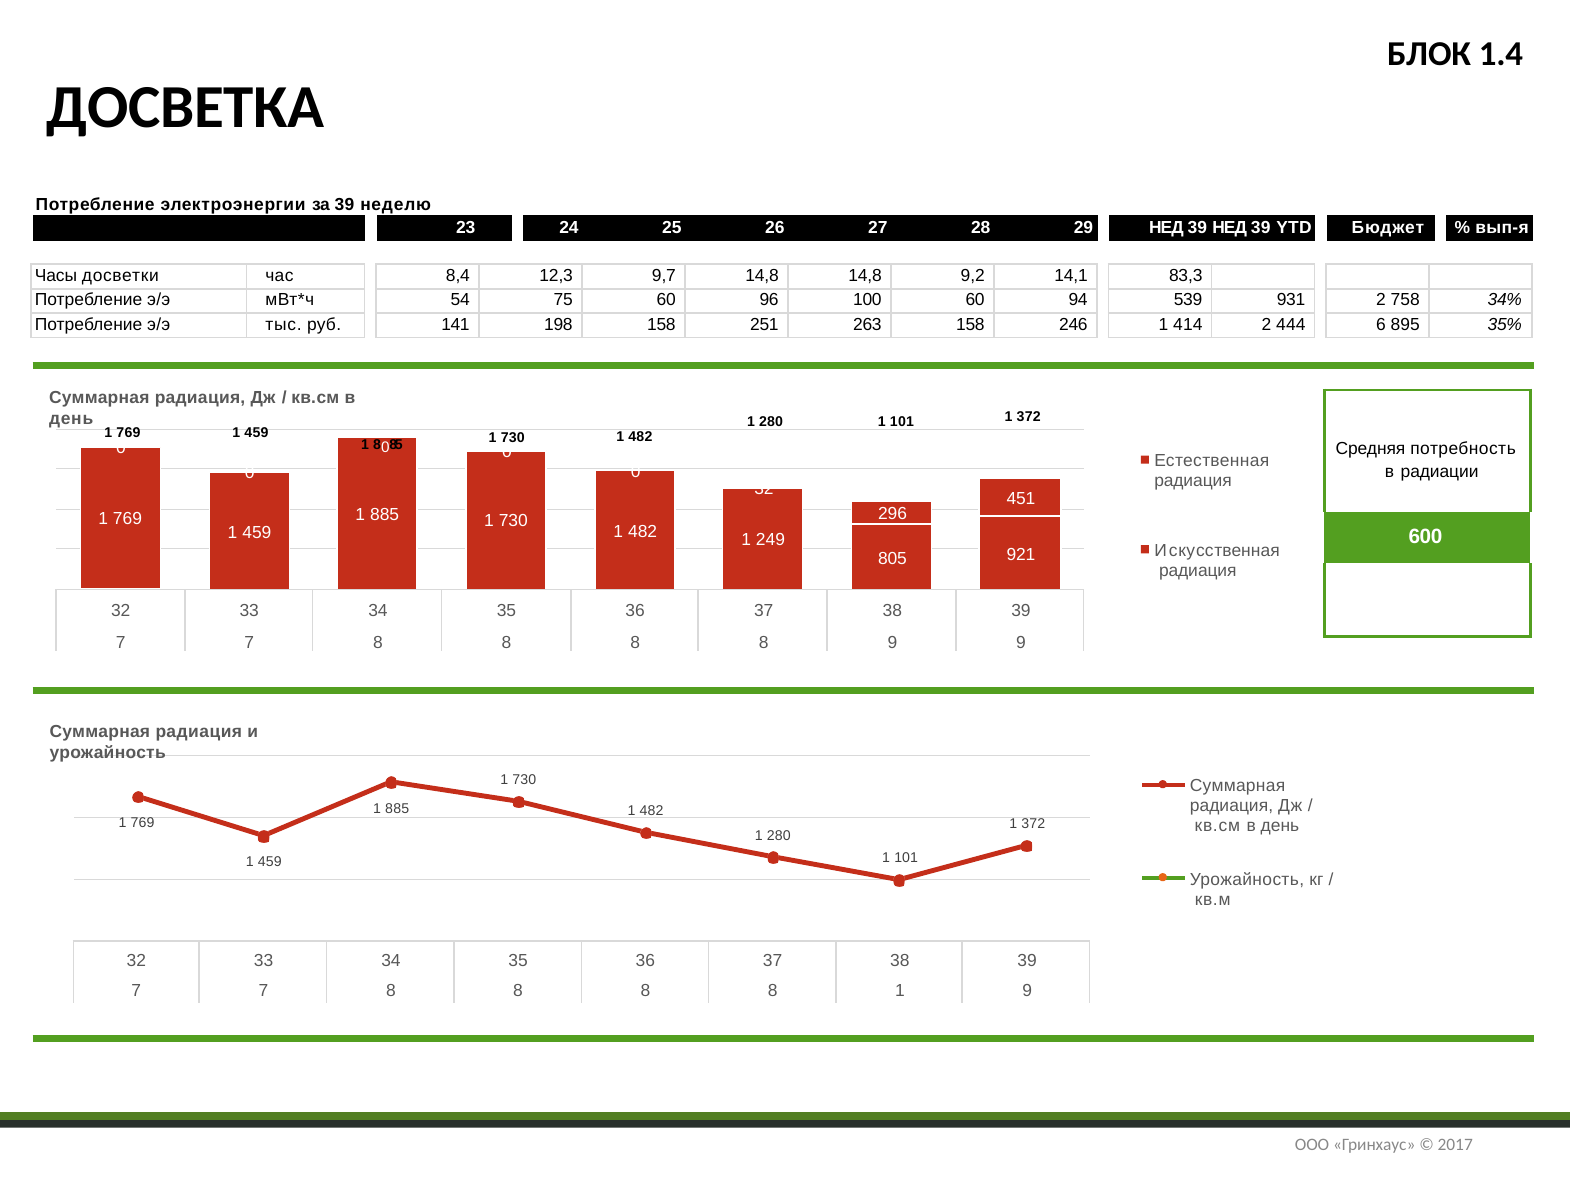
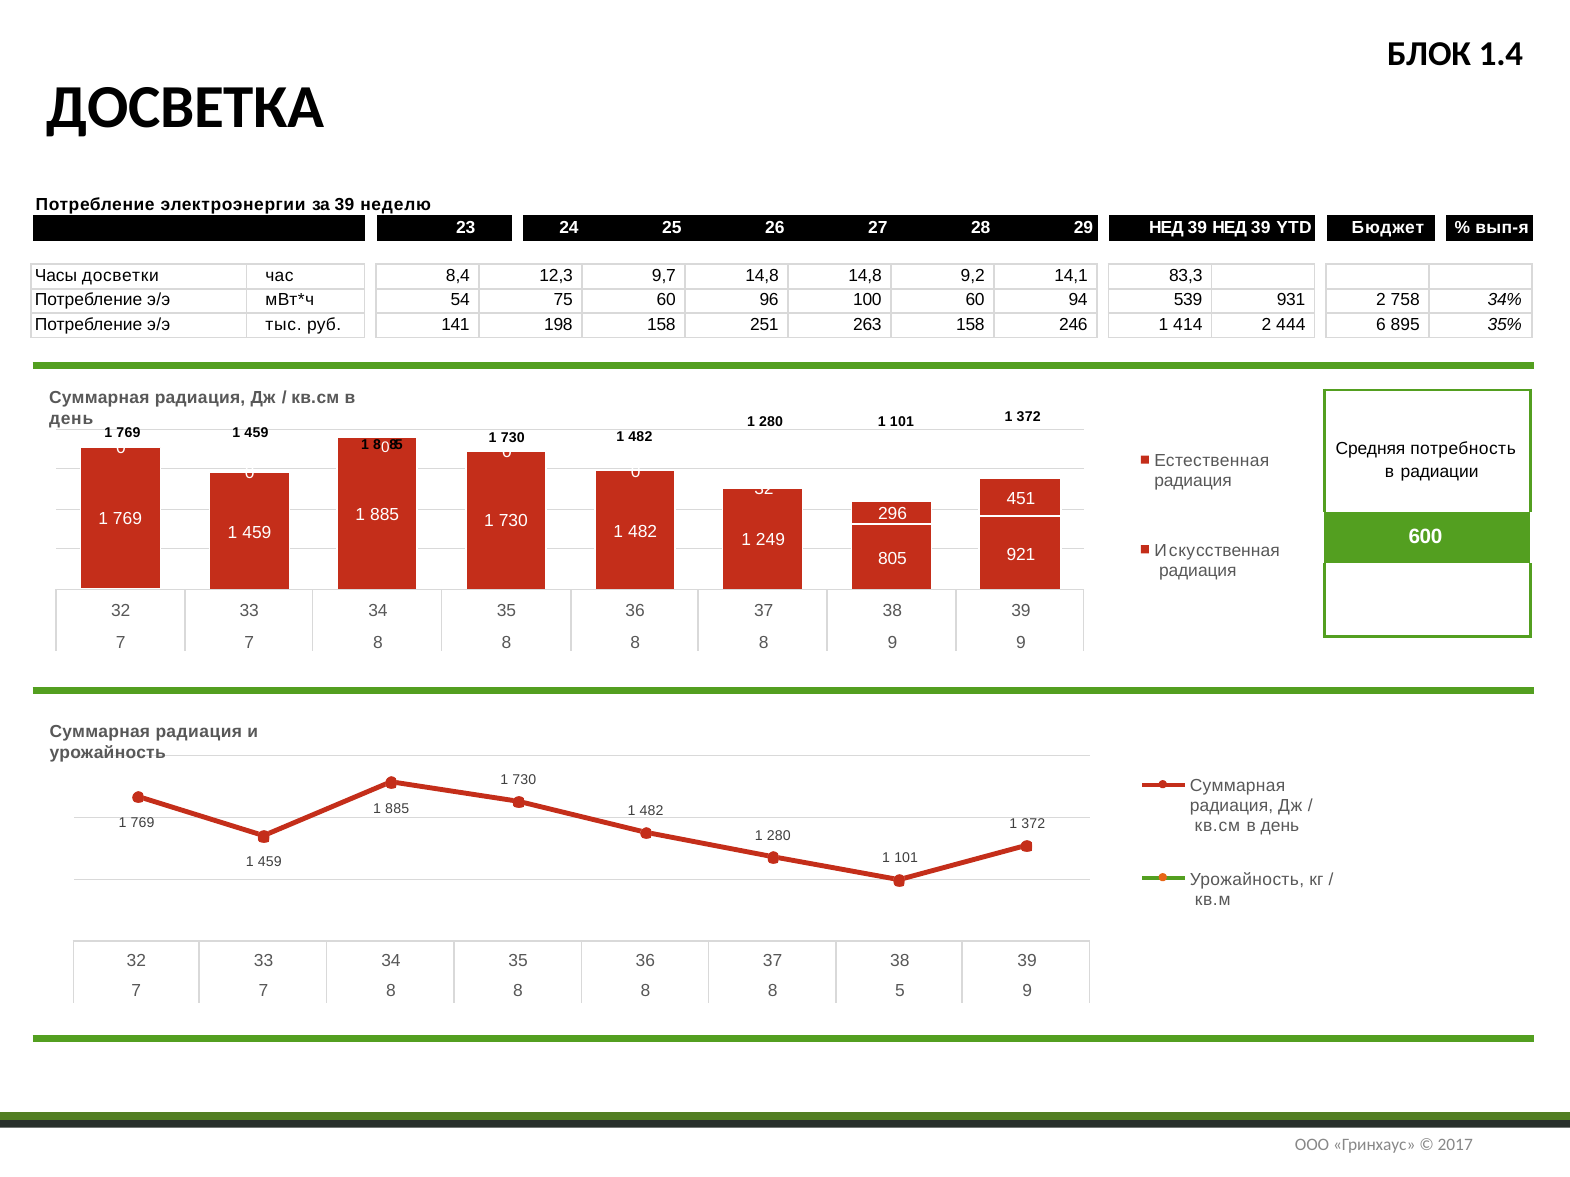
8 1: 1 -> 5 (900, 992)
